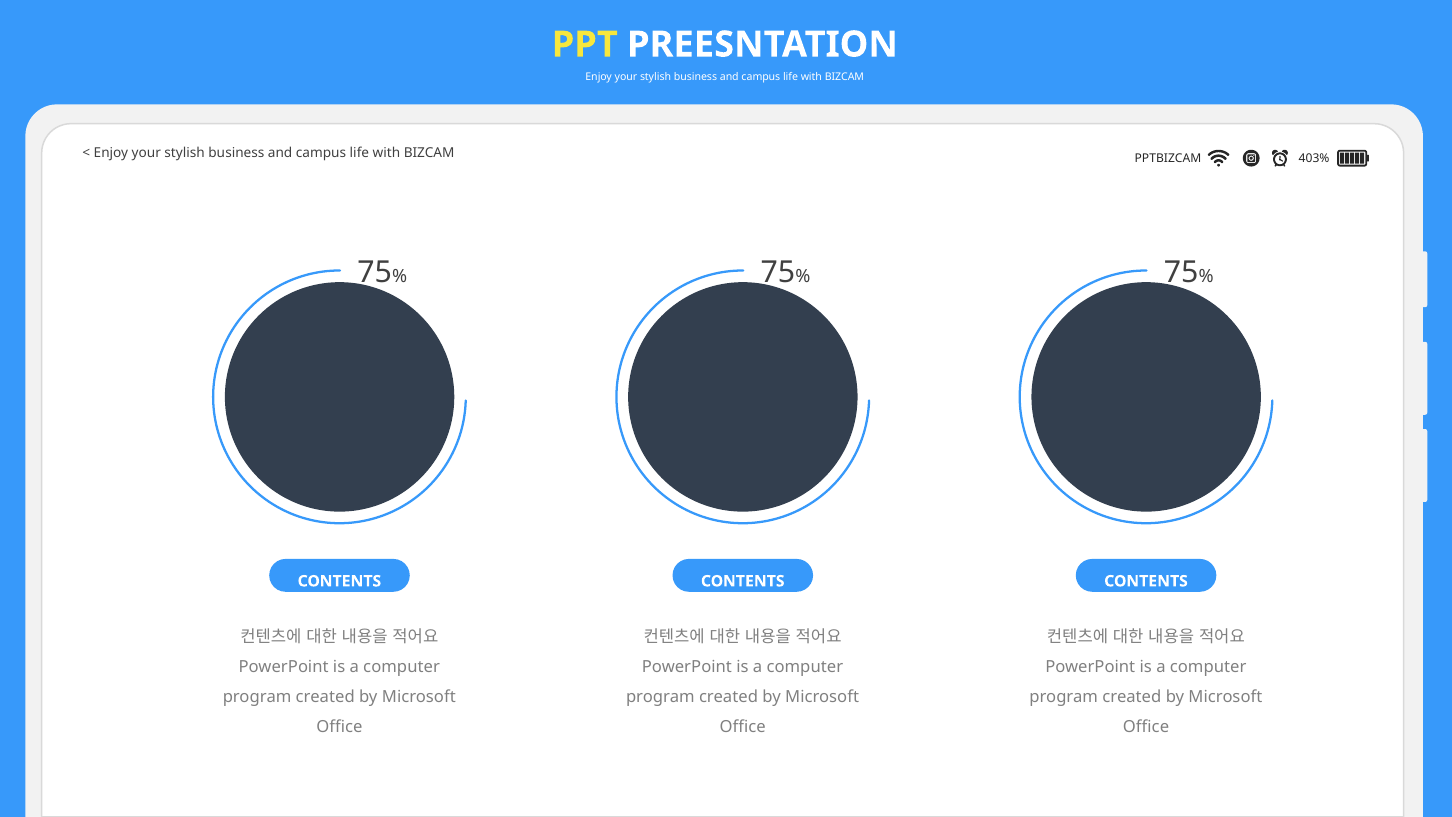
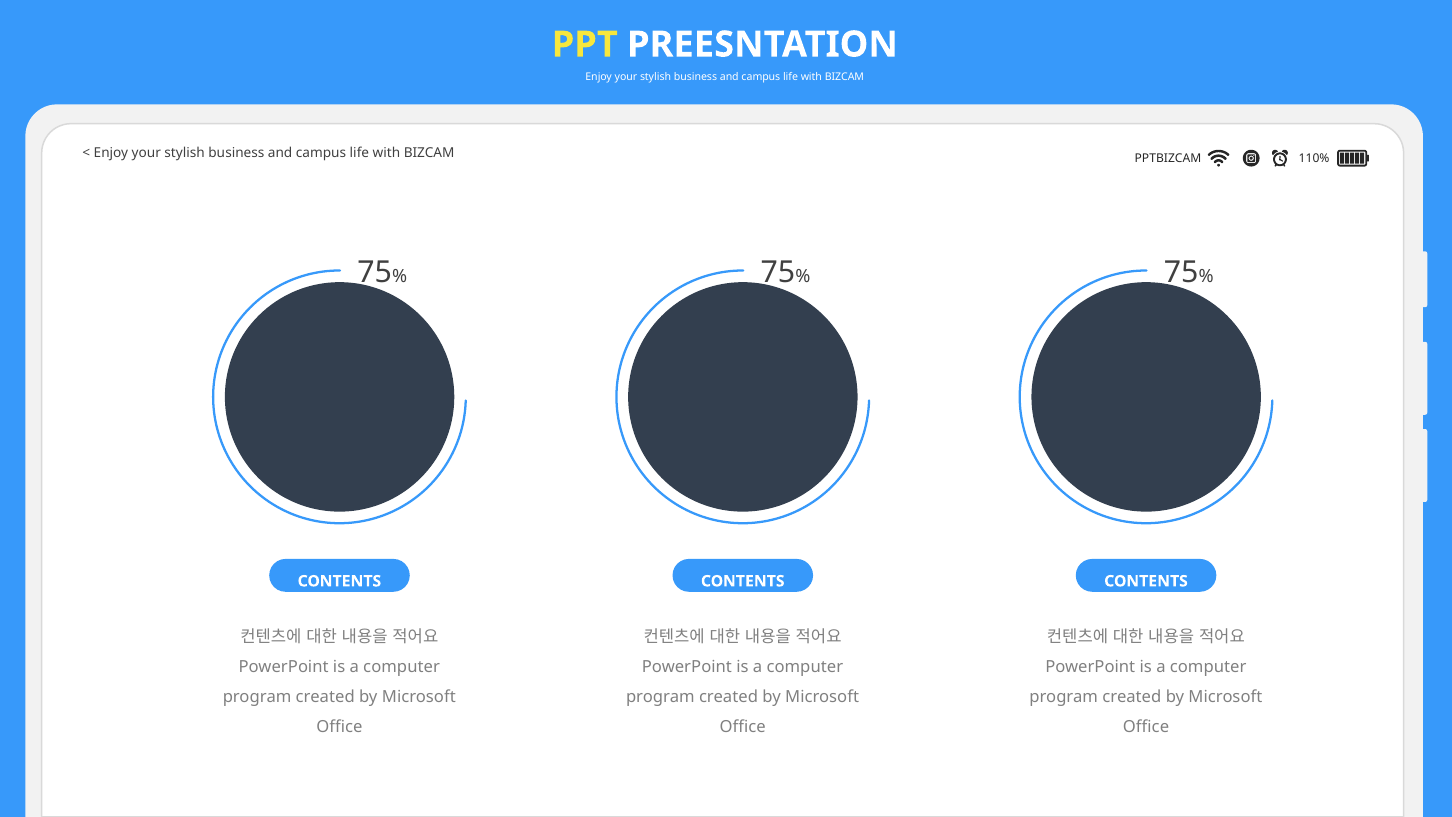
403%: 403% -> 110% (1314, 159)
